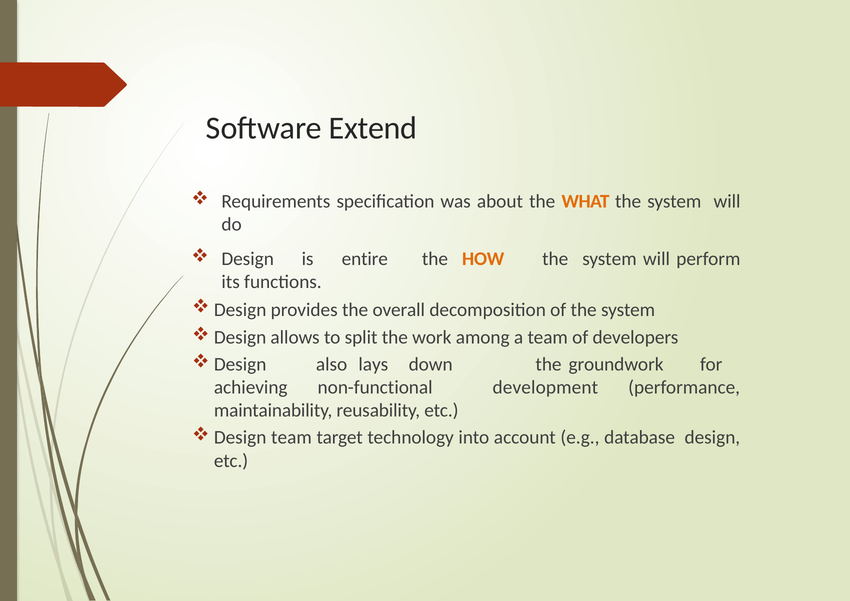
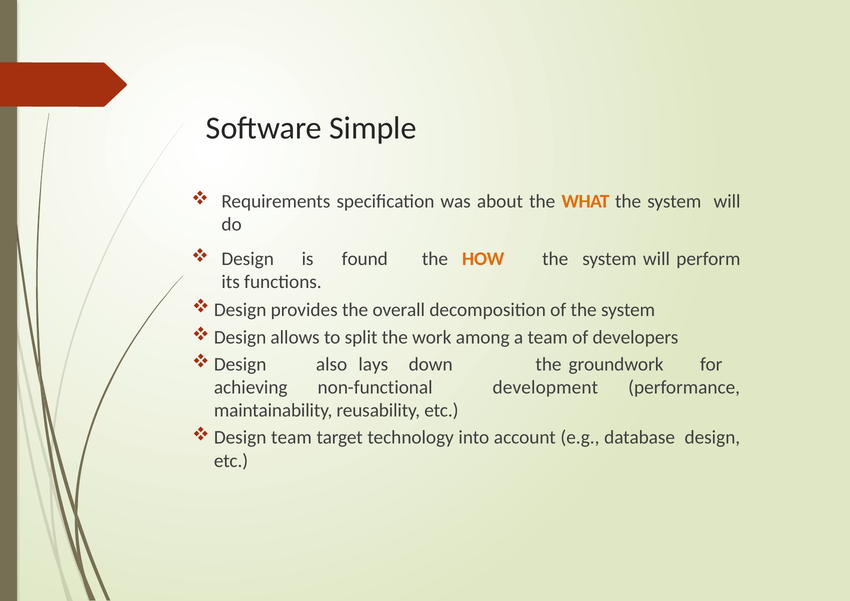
Extend: Extend -> Simple (373, 128)
entire: entire -> found (365, 259)
